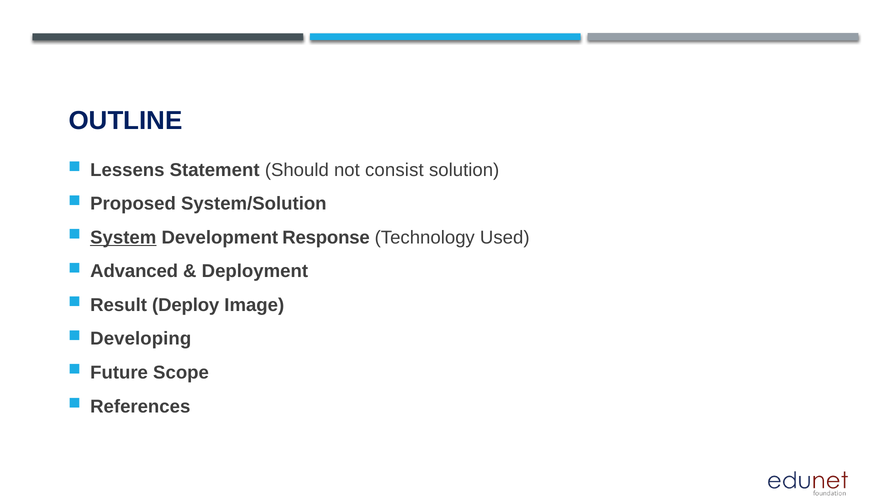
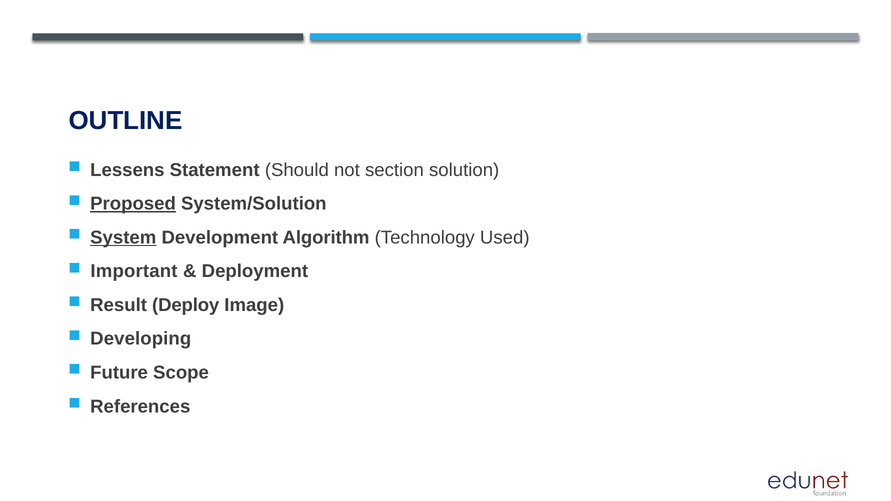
consist: consist -> section (394, 170)
Proposed underline: none -> present (133, 204)
Response: Response -> Algorithm (326, 238)
Advanced: Advanced -> Important (134, 271)
